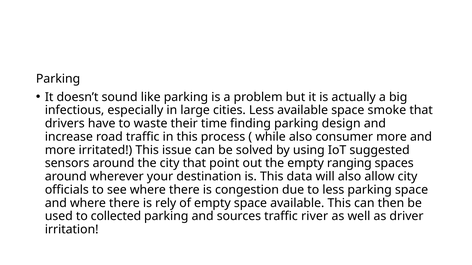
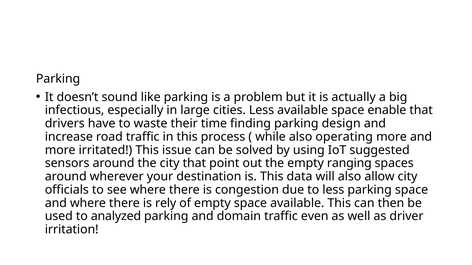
smoke: smoke -> enable (387, 110)
consumer: consumer -> operating (344, 137)
collected: collected -> analyzed (116, 217)
sources: sources -> domain (239, 217)
river: river -> even (315, 217)
